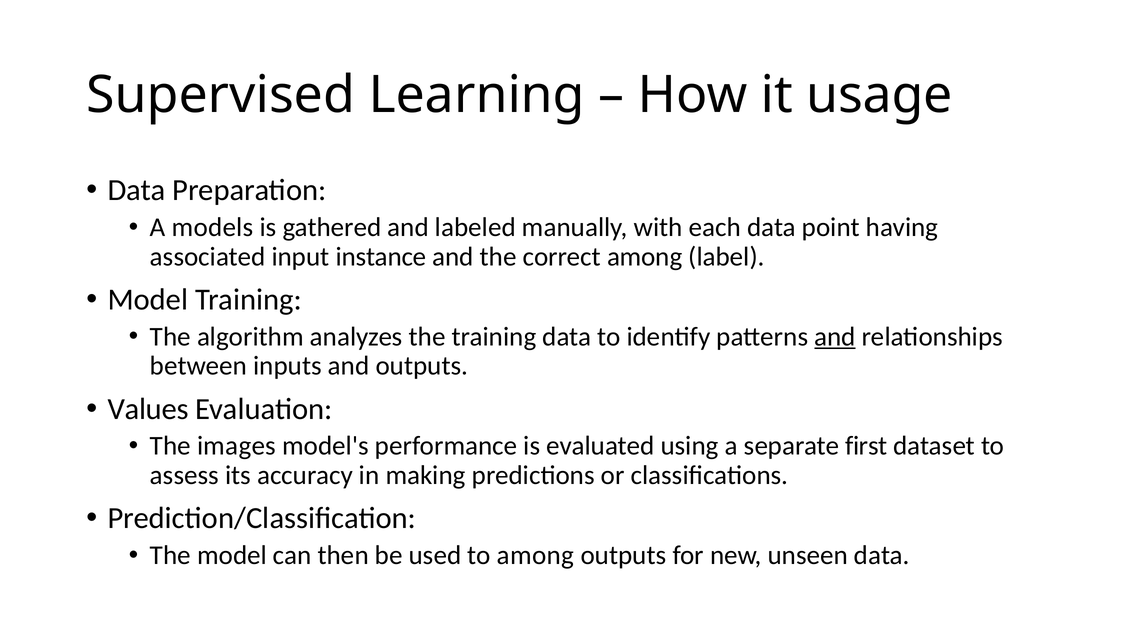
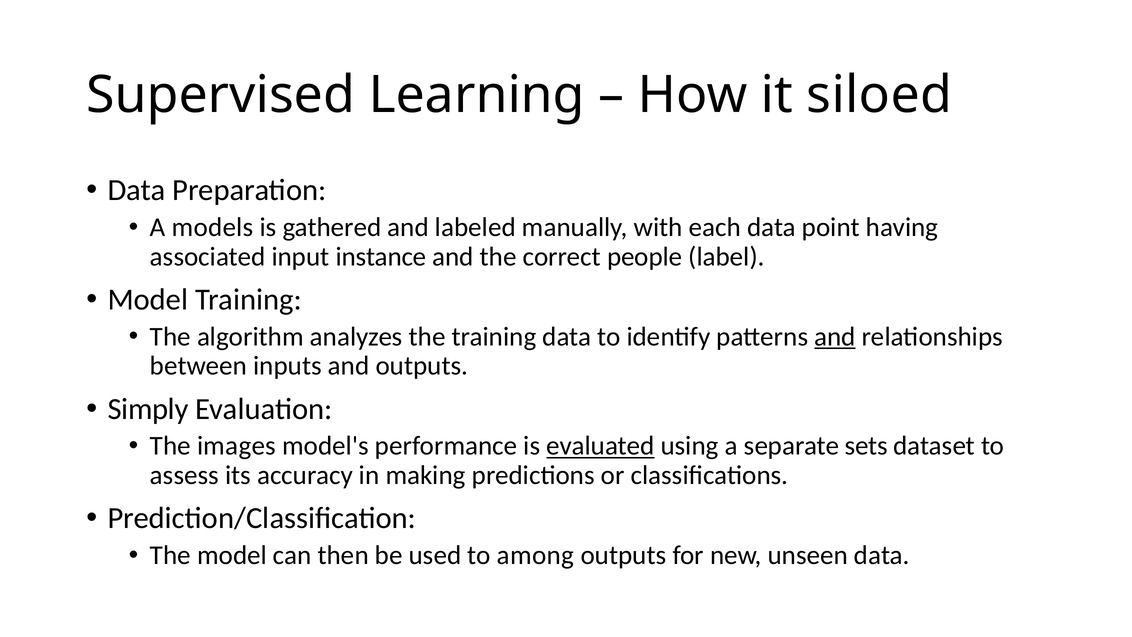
usage: usage -> siloed (879, 95)
correct among: among -> people (645, 256)
Values: Values -> Simply (148, 409)
evaluated underline: none -> present (600, 446)
first: first -> sets (866, 446)
